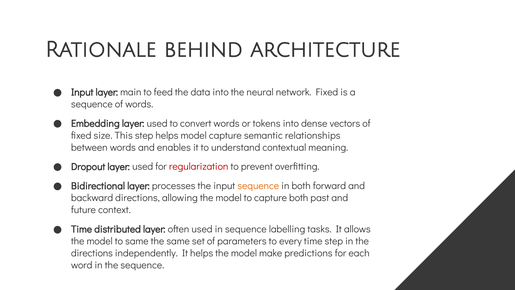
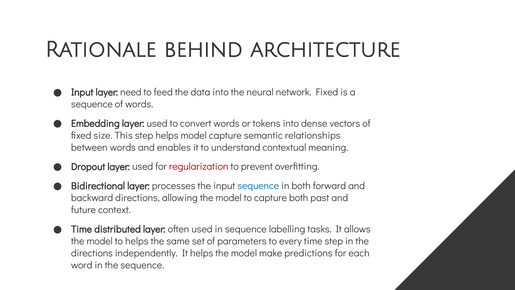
main: main -> need (131, 92)
sequence colour: orange -> blue (258, 186)
to same: same -> helps (137, 241)
